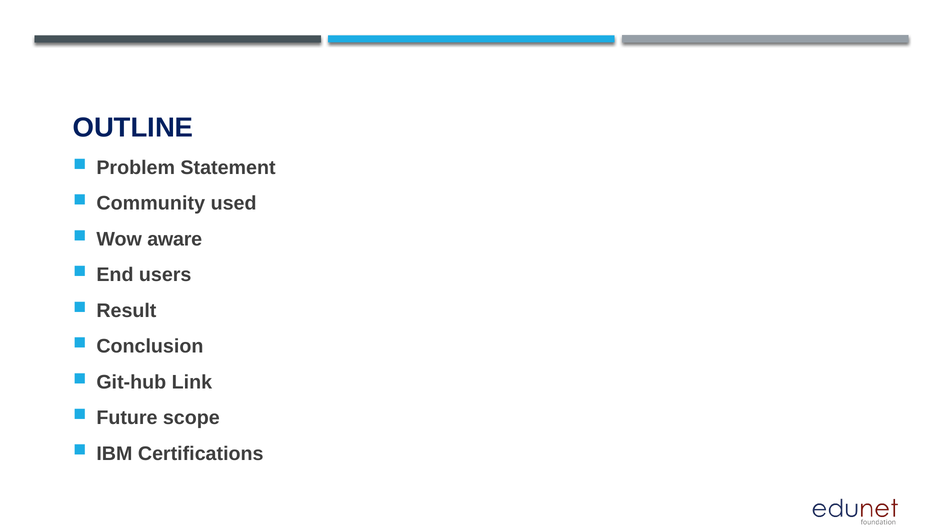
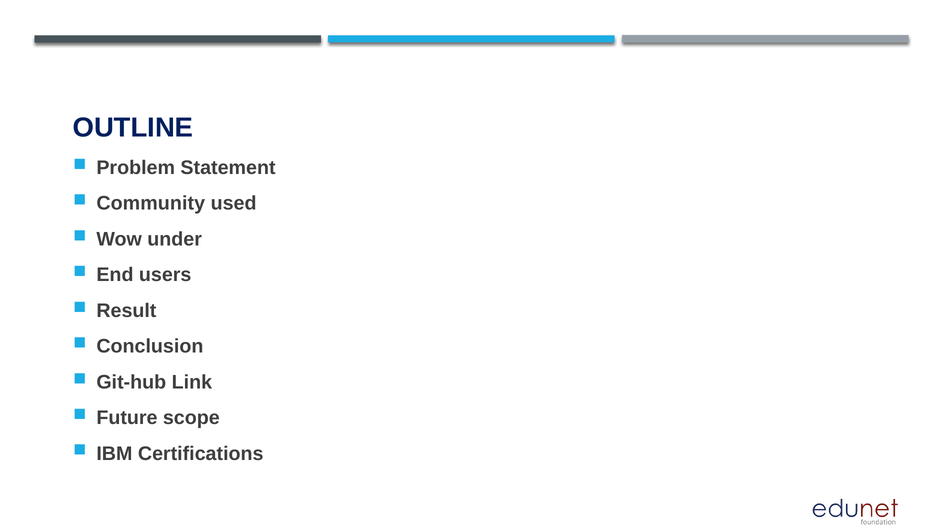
aware: aware -> under (175, 239)
